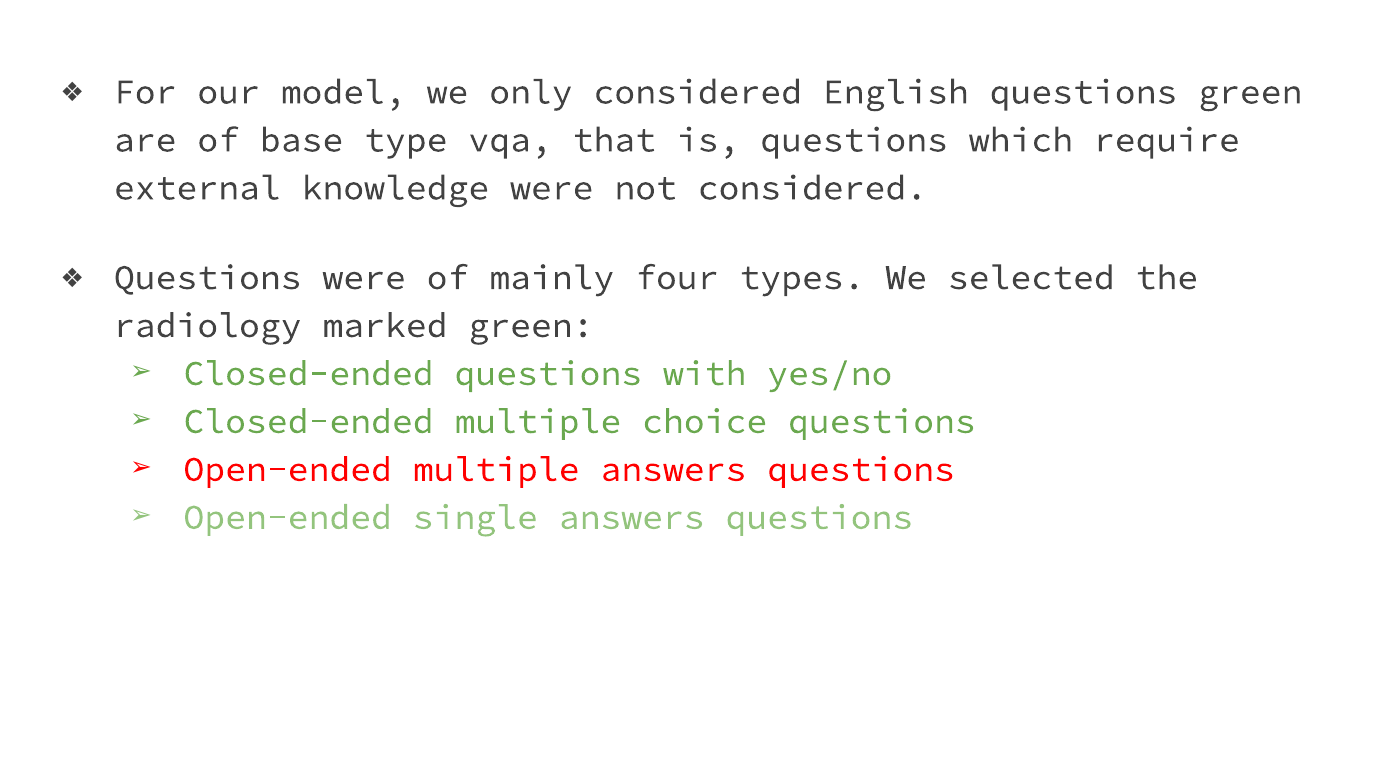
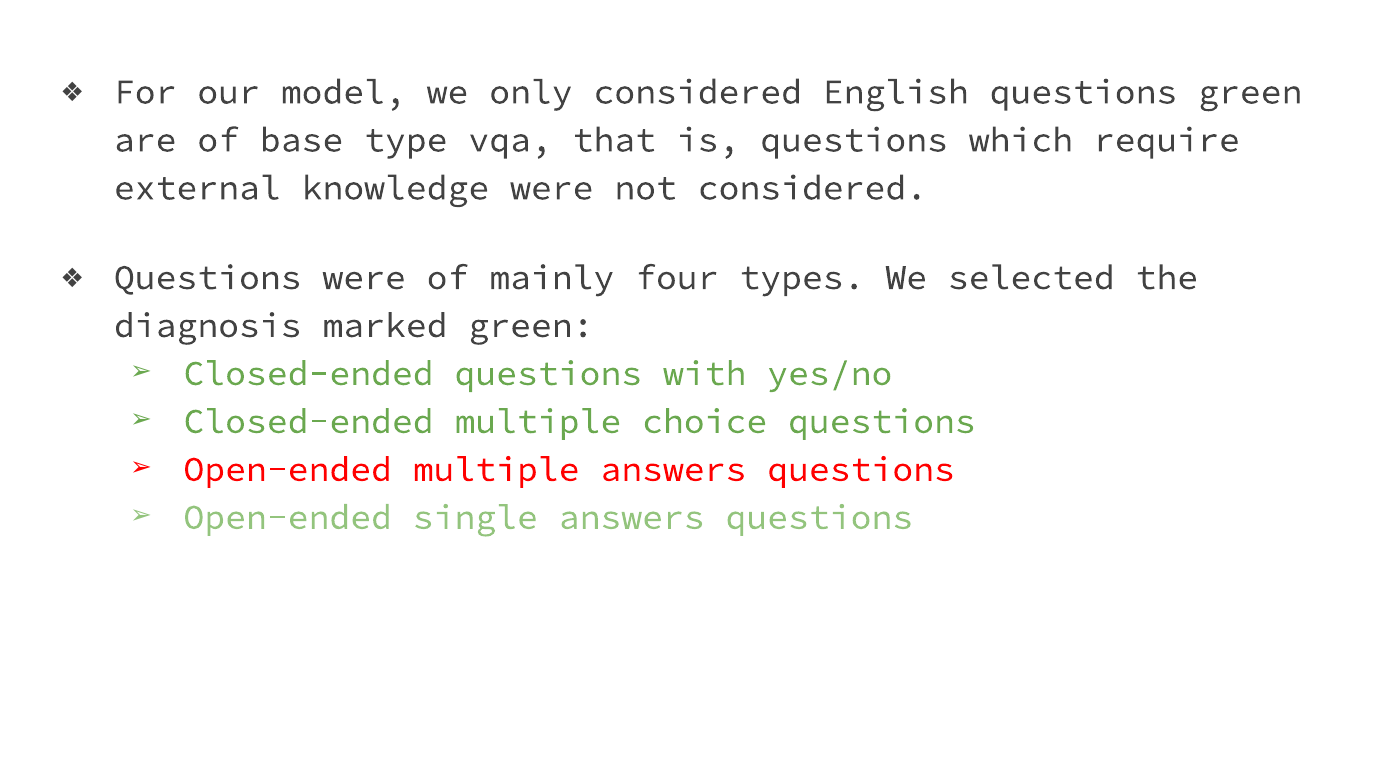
radiology: radiology -> diagnosis (208, 325)
